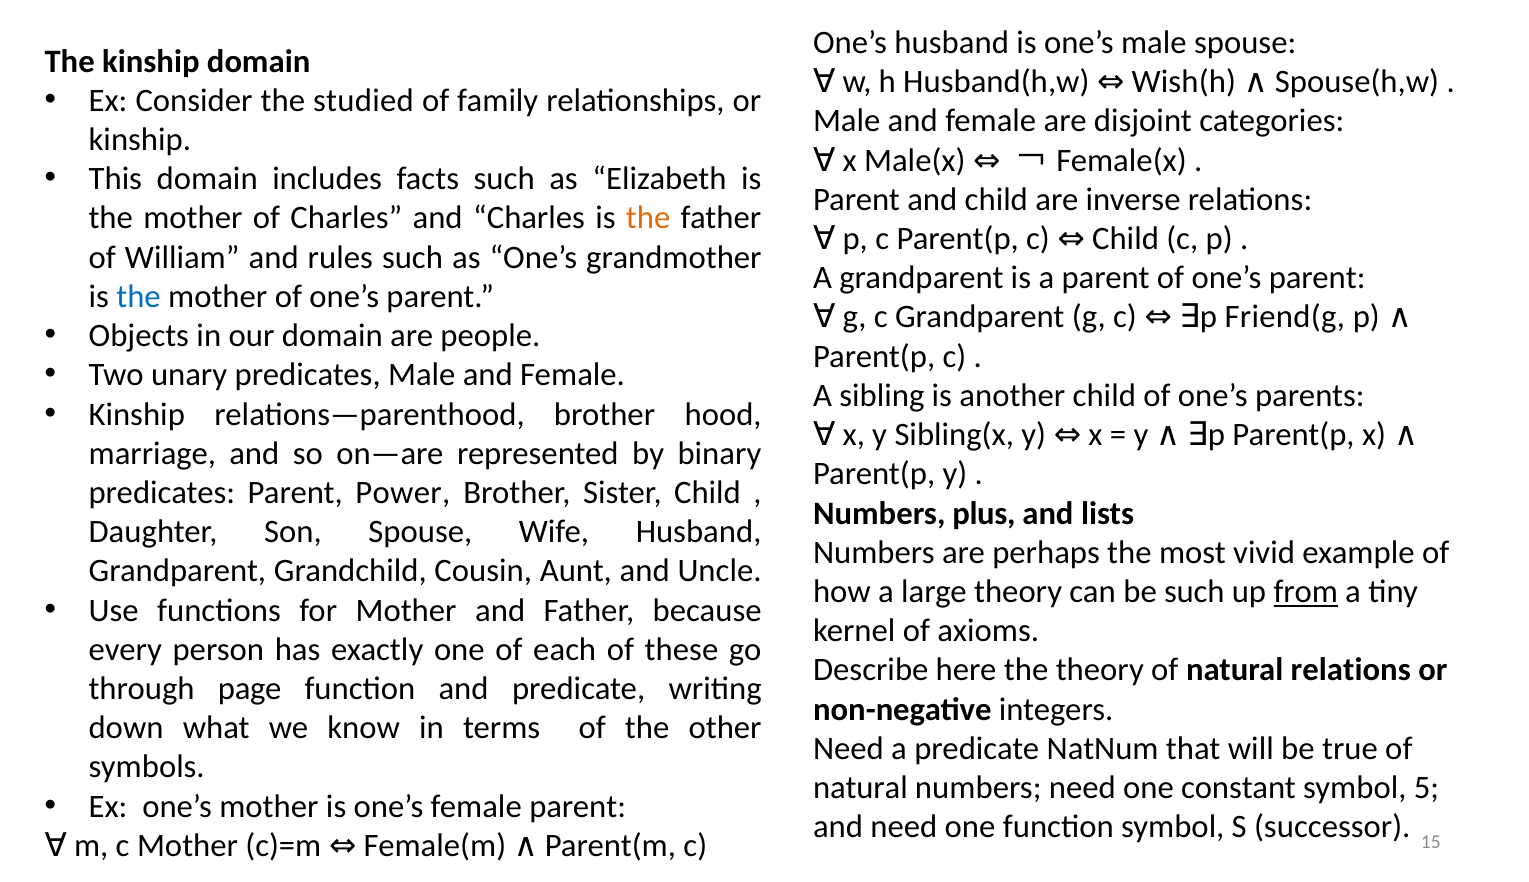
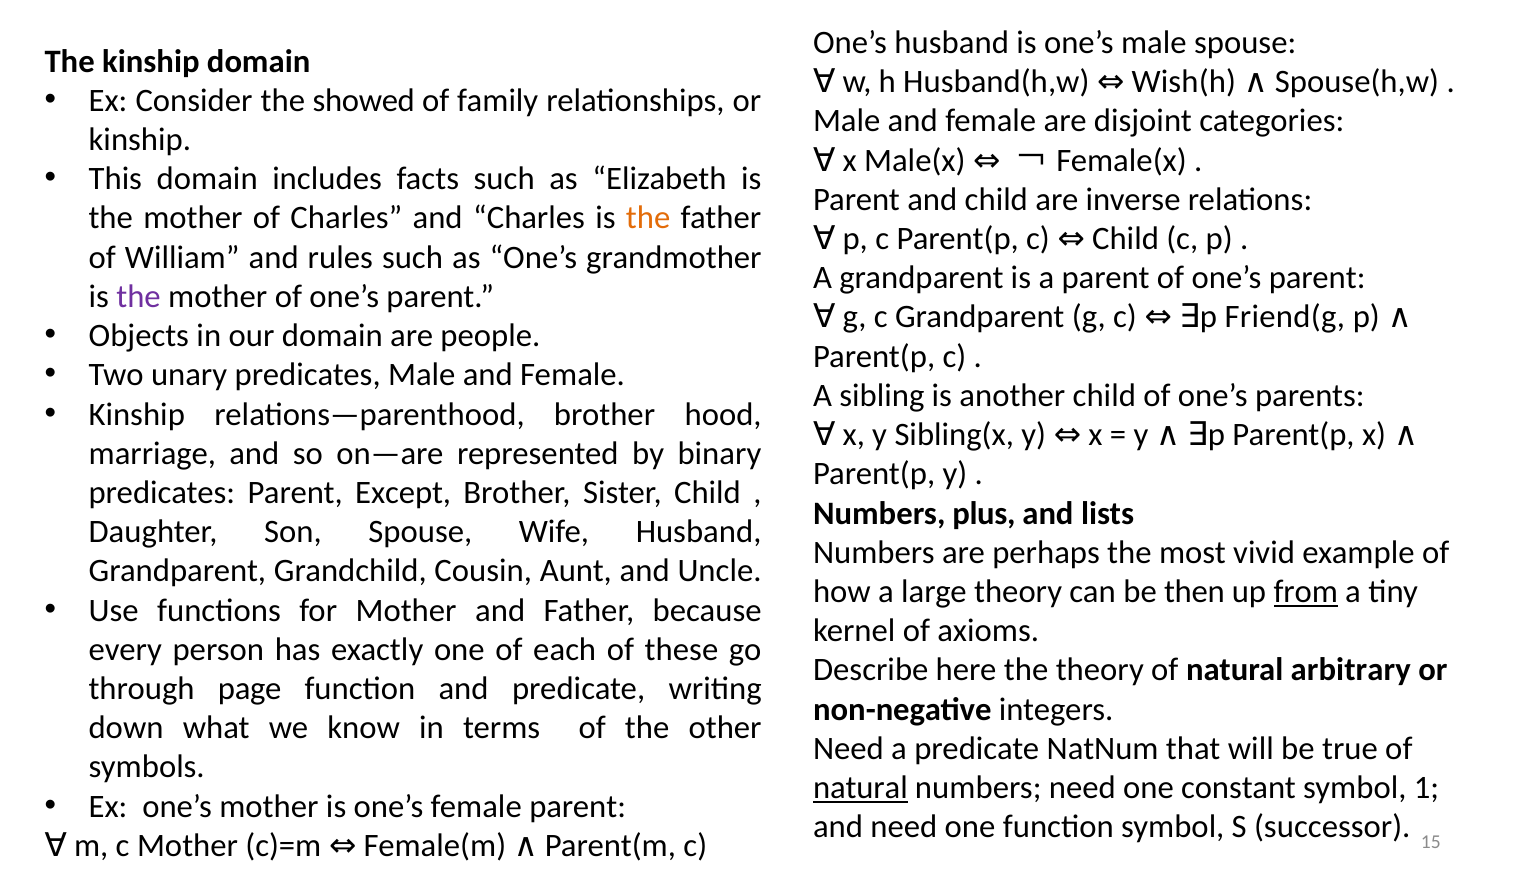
studied: studied -> showed (364, 101)
the colour: blue -> purple (139, 297)
Power: Power -> Except (403, 493)
be such: such -> then (1194, 592)
natural relations: relations -> arbitrary (1351, 670)
natural underline: none -> present (860, 788)
5: 5 -> 1 (1427, 788)
